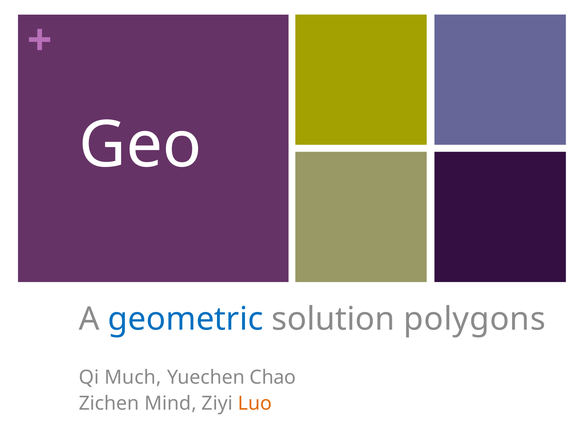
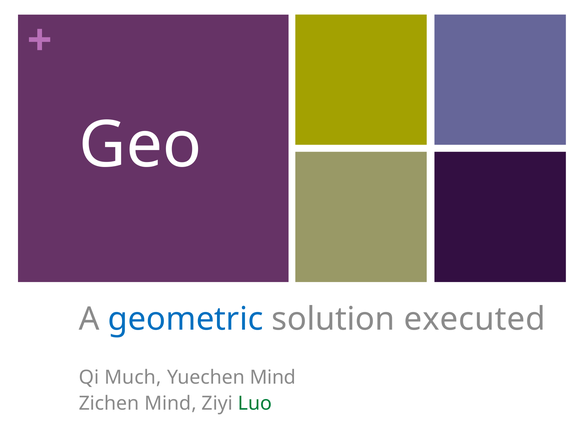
polygons: polygons -> executed (475, 319)
Yuechen Chao: Chao -> Mind (273, 378)
Luo colour: orange -> green (255, 403)
